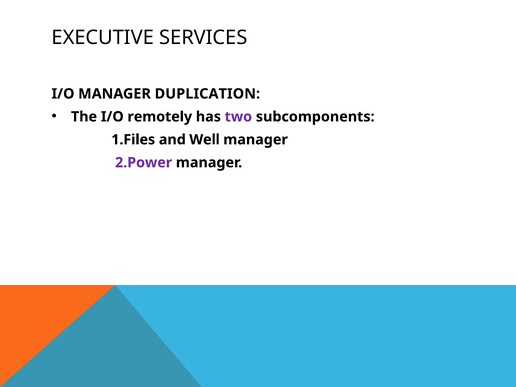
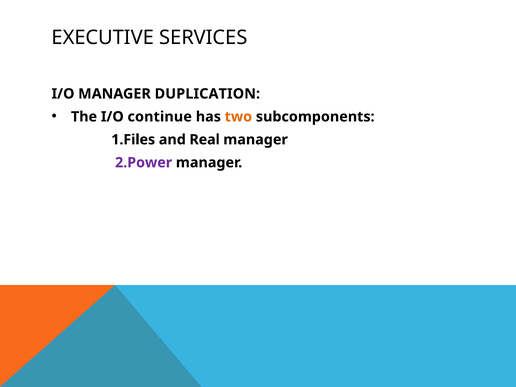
remotely: remotely -> continue (160, 117)
two colour: purple -> orange (238, 117)
Well: Well -> Real (205, 140)
